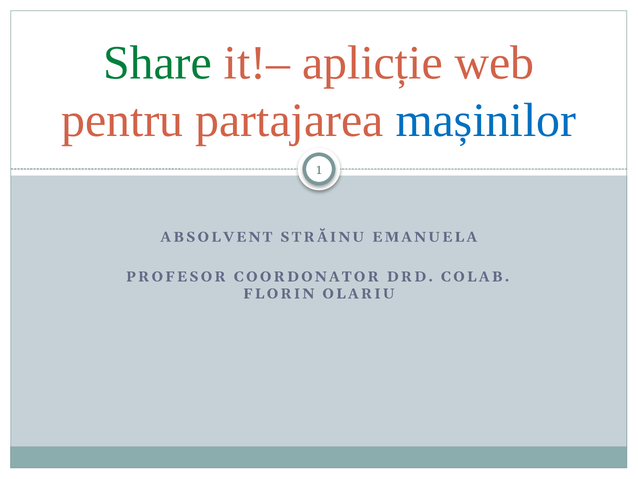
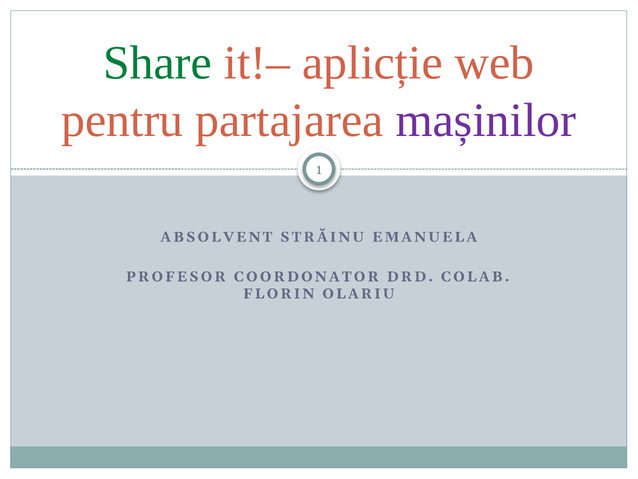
mașinilor colour: blue -> purple (486, 120)
